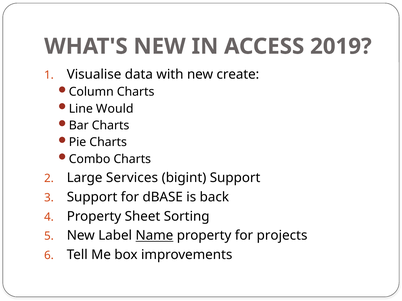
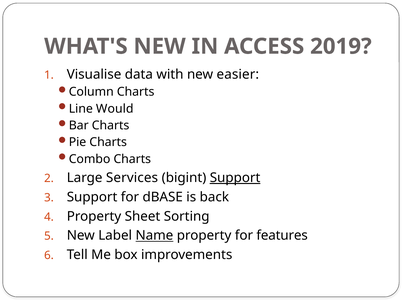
create: create -> easier (238, 75)
Support underline: none -> present (235, 178)
projects: projects -> features (282, 236)
